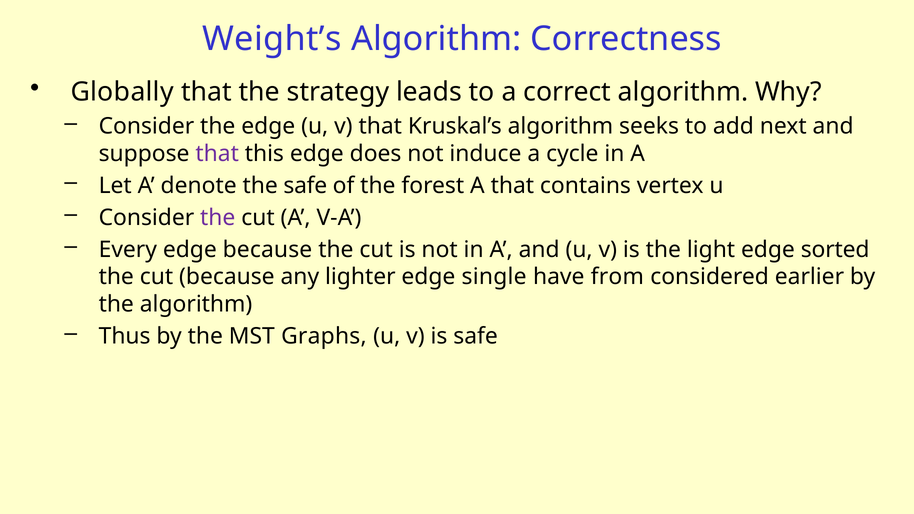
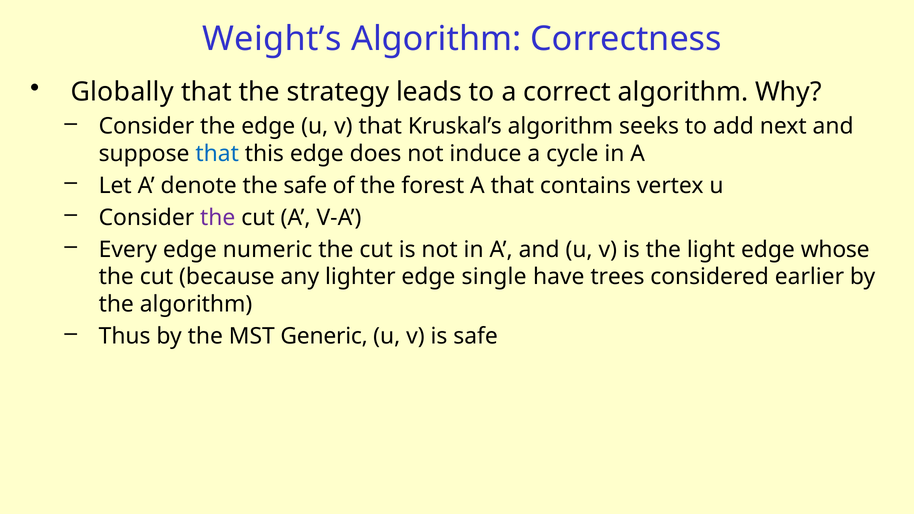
that colour: purple -> blue (217, 154)
edge because: because -> numeric (267, 250)
sorted: sorted -> whose (835, 250)
from: from -> trees (617, 277)
Graphs: Graphs -> Generic (324, 336)
